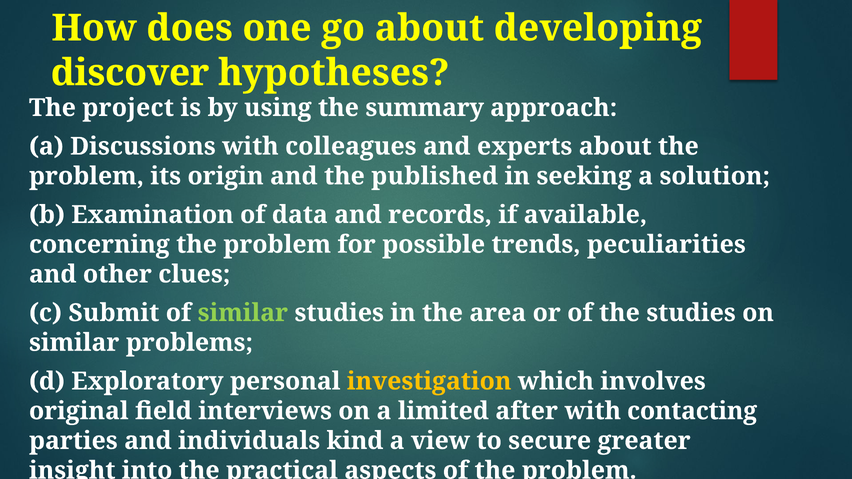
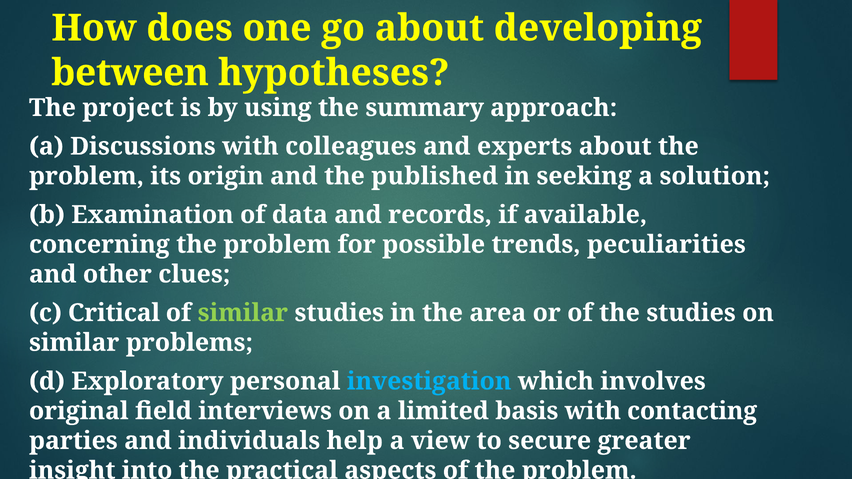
discover: discover -> between (130, 73)
Submit: Submit -> Critical (114, 313)
investigation colour: yellow -> light blue (429, 381)
after: after -> basis (527, 411)
kind: kind -> help (355, 441)
